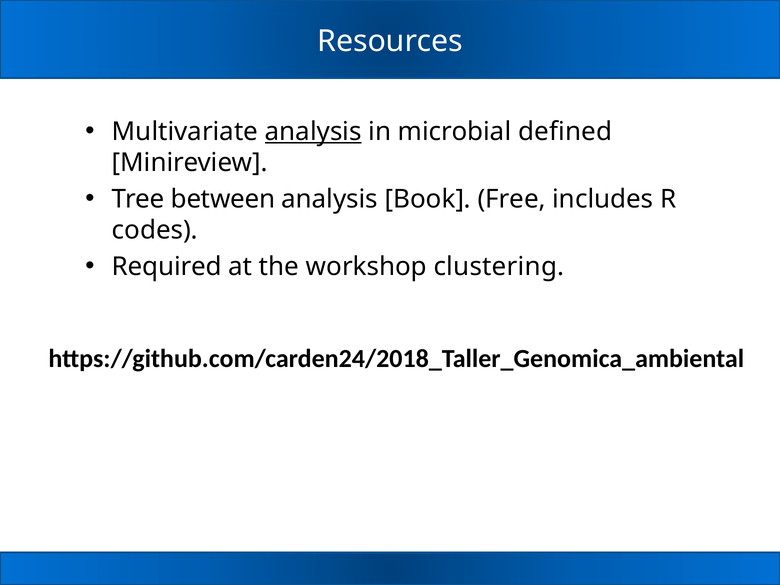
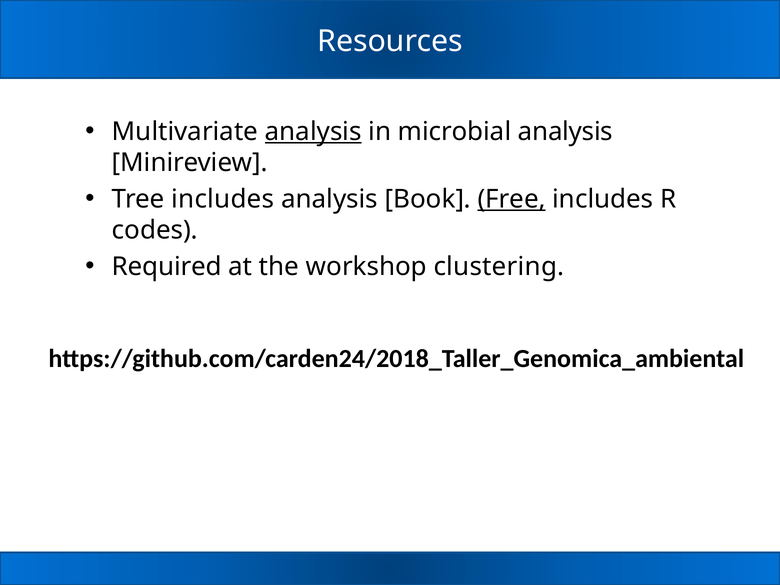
microbial defined: defined -> analysis (565, 131)
Tree between: between -> includes (223, 199)
Free underline: none -> present (512, 199)
